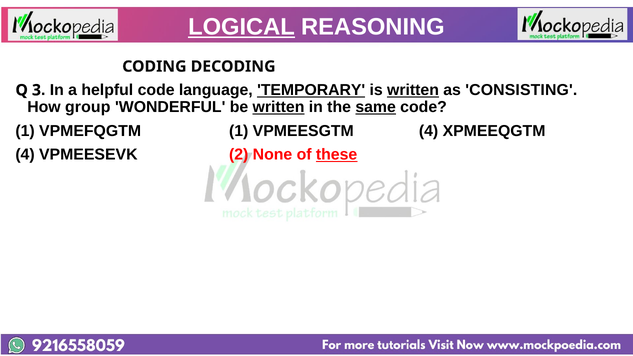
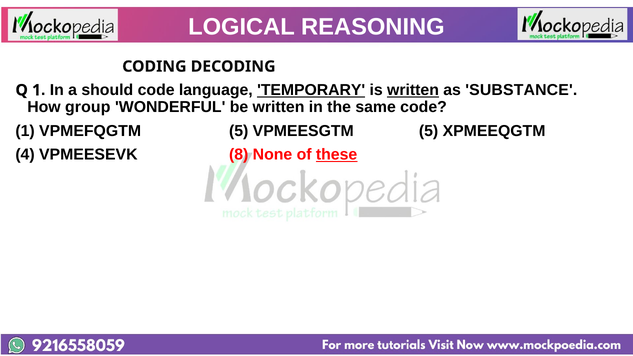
LOGICAL underline: present -> none (241, 27)
Q 3: 3 -> 1 (37, 90)
helpful: helpful -> should (107, 90)
CONSISTING: CONSISTING -> SUBSTANCE (521, 90)
written underline: present -> none (279, 107)
same underline: present -> none (376, 107)
VPMEFQGTM 1: 1 -> 5 (239, 131)
VPMEESGTM 4: 4 -> 5 (429, 131)
2: 2 -> 8 (239, 155)
